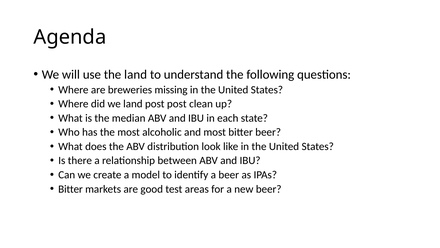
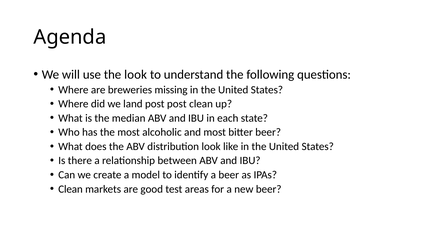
the land: land -> look (136, 74)
Bitter: Bitter -> Clean (71, 189)
